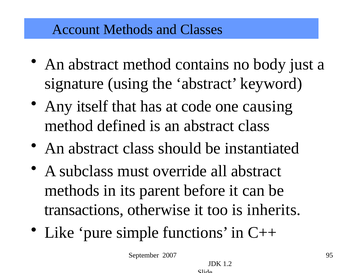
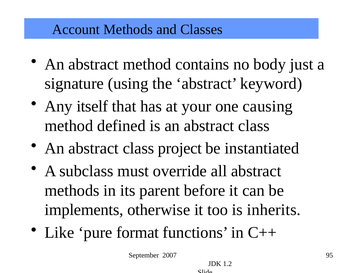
code: code -> your (196, 106)
should: should -> project (180, 148)
transactions: transactions -> implements (84, 210)
simple: simple -> format (138, 233)
